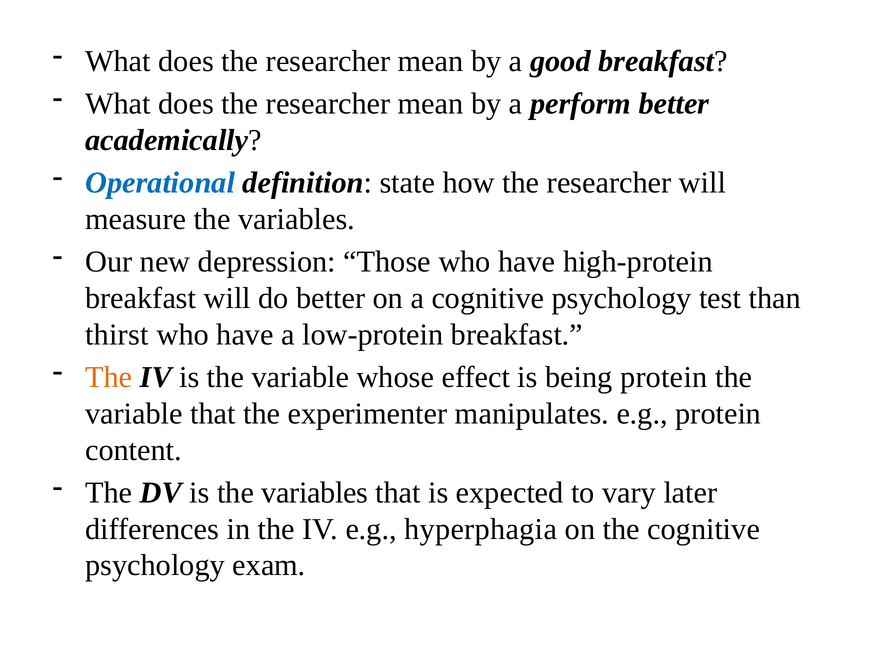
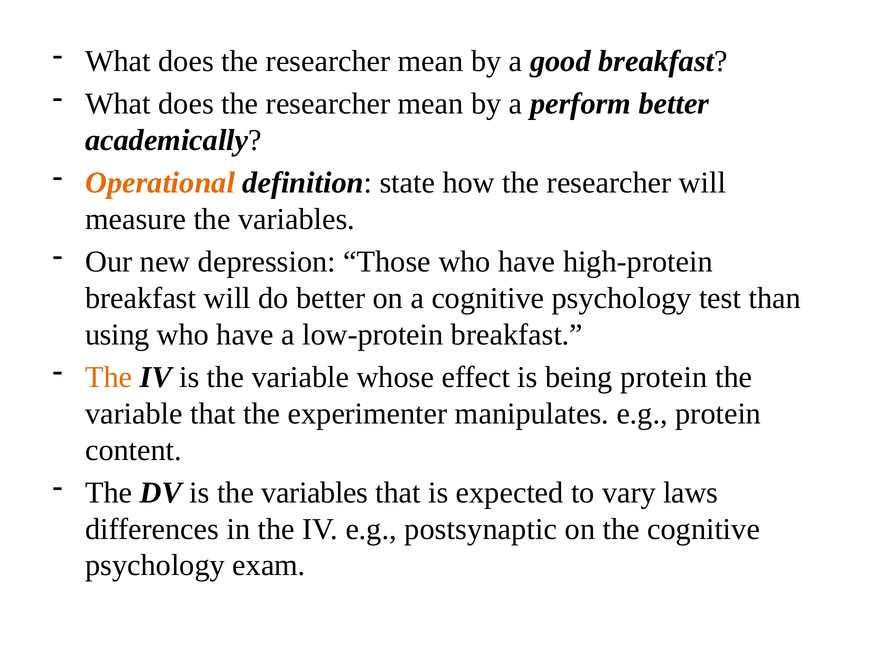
Operational colour: blue -> orange (160, 183)
thirst: thirst -> using (117, 335)
later: later -> laws (691, 493)
hyperphagia: hyperphagia -> postsynaptic (481, 529)
